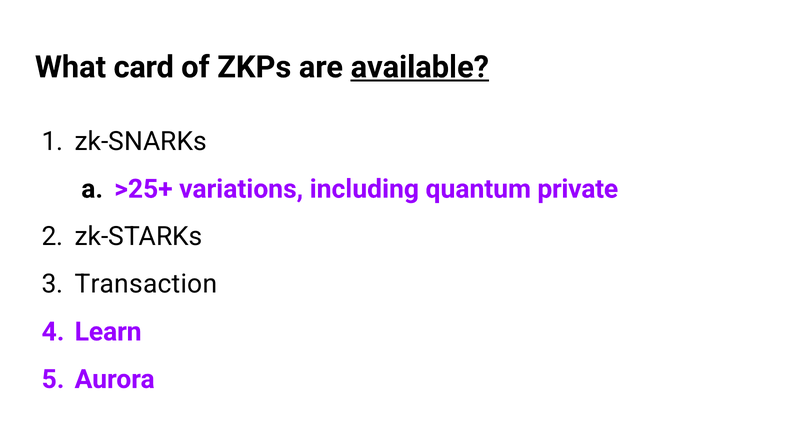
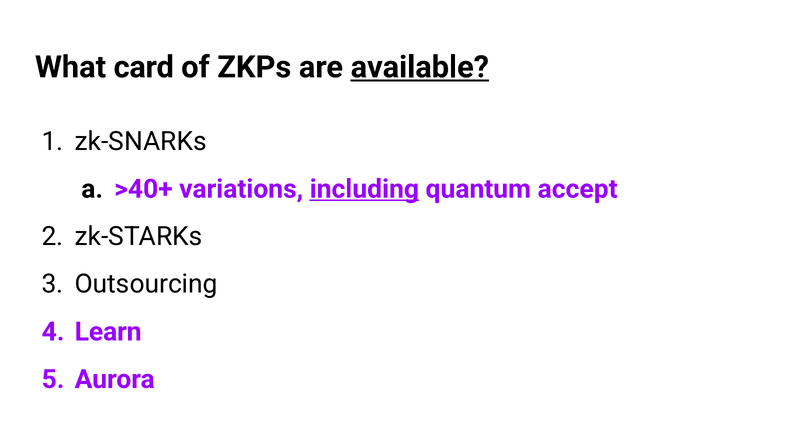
>25+: >25+ -> >40+ (143, 189)
including underline: none -> present (364, 189)
private: private -> accept (578, 189)
Transaction: Transaction -> Outsourcing (146, 284)
